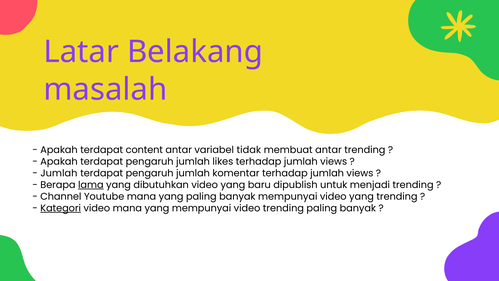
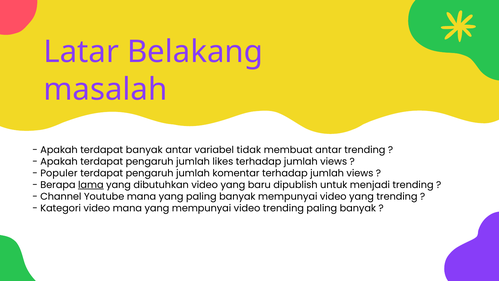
terdapat content: content -> banyak (144, 150)
Jumlah: Jumlah -> Populer (59, 173)
Kategori underline: present -> none (61, 208)
